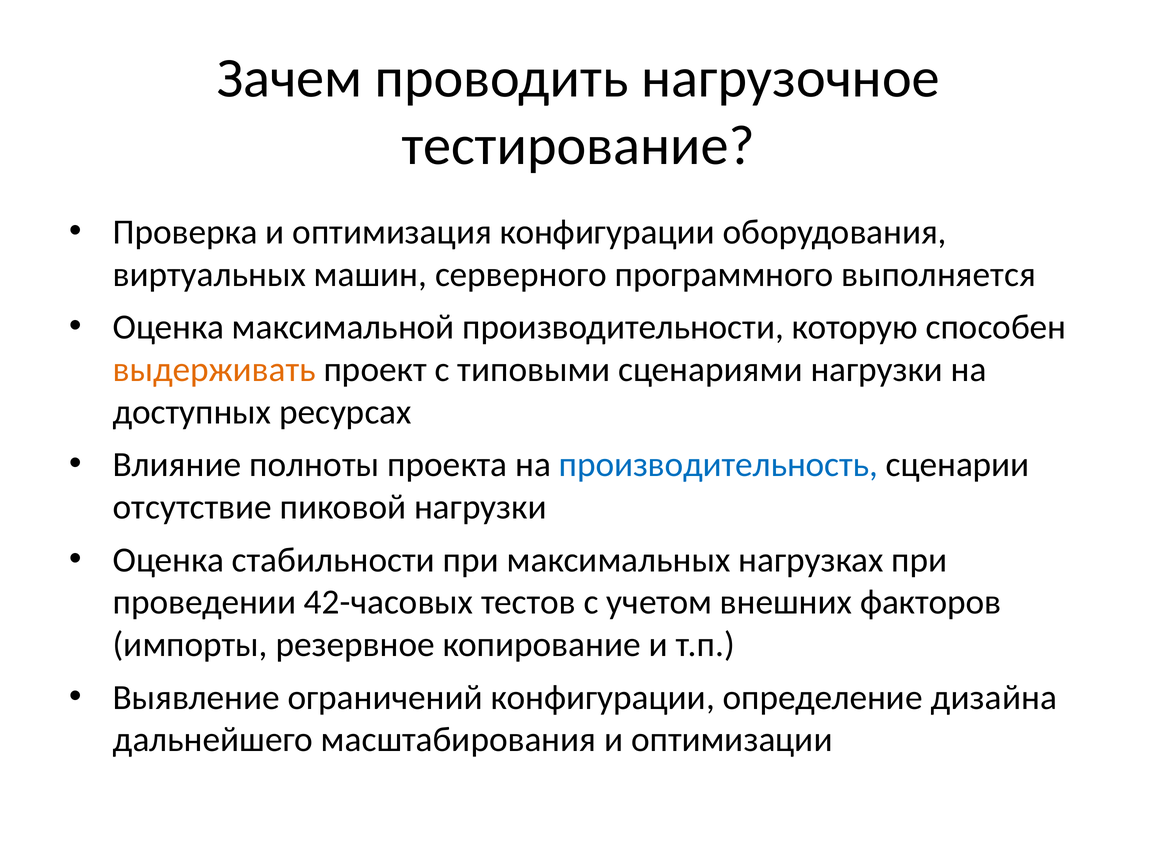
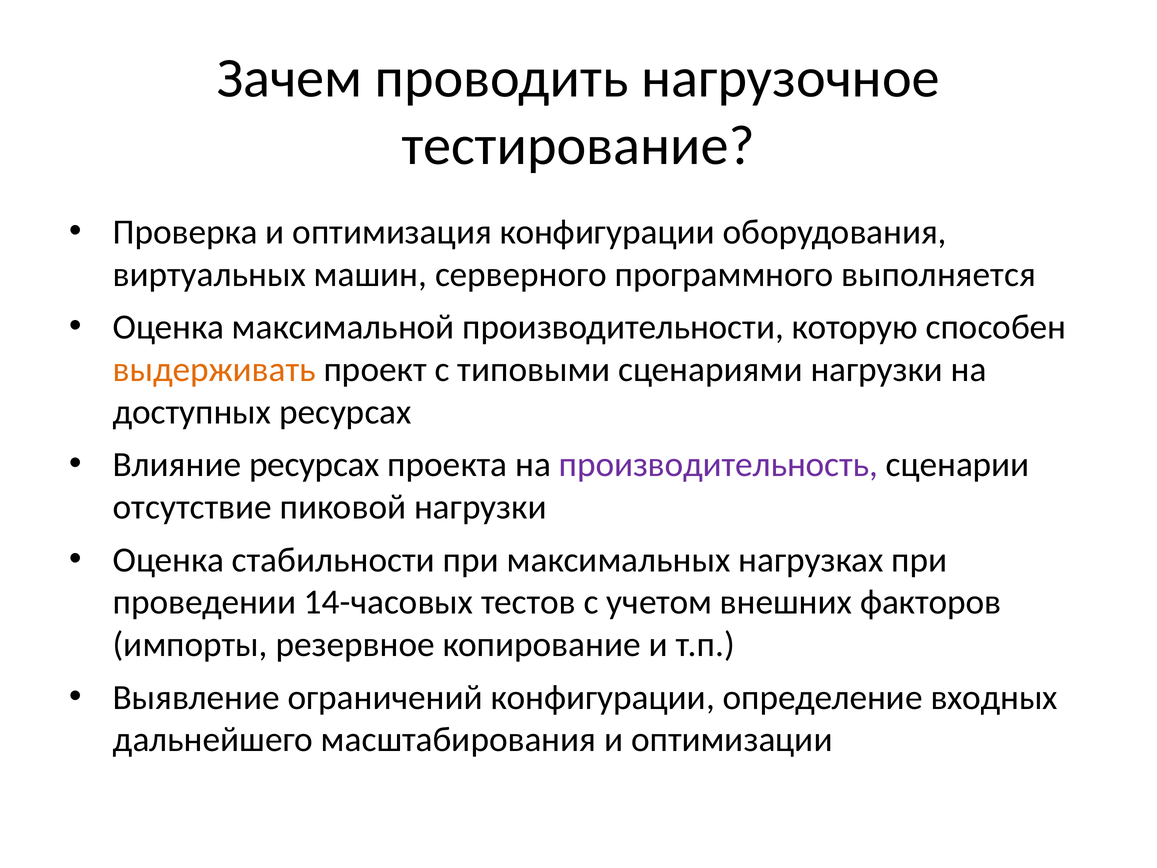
Влияние полноты: полноты -> ресурсах (314, 465)
производительность colour: blue -> purple (719, 465)
42-часовых: 42-часовых -> 14-часовых (389, 602)
дизайна: дизайна -> входных (994, 697)
